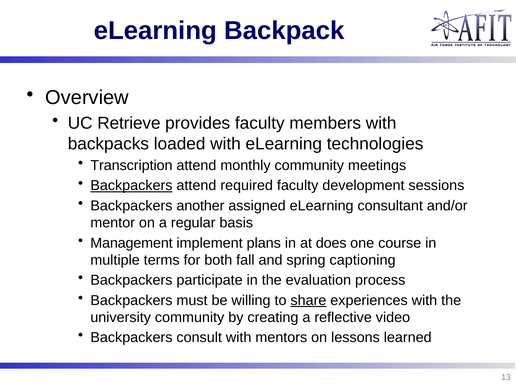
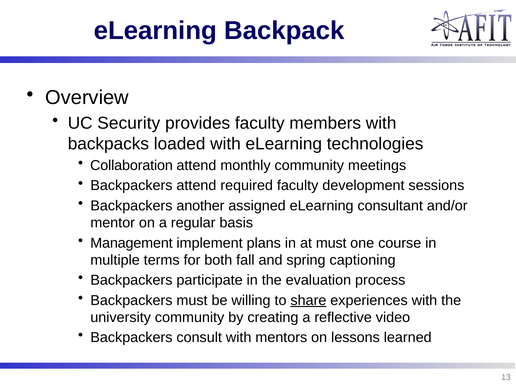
Retrieve: Retrieve -> Security (129, 123)
Transcription: Transcription -> Collaboration (131, 166)
Backpackers underline: present -> none (131, 186)
at does: does -> must (331, 243)
